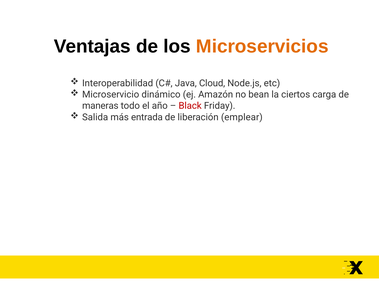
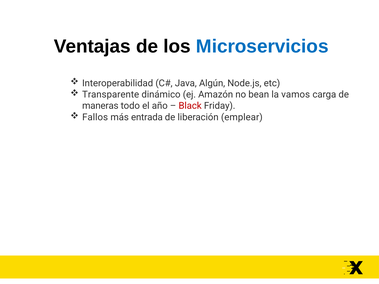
Microservicios colour: orange -> blue (262, 46)
Cloud: Cloud -> Algún (212, 83)
Microservicio: Microservicio -> Transparente (111, 95)
ciertos: ciertos -> vamos (296, 95)
Salida: Salida -> Fallos (95, 117)
